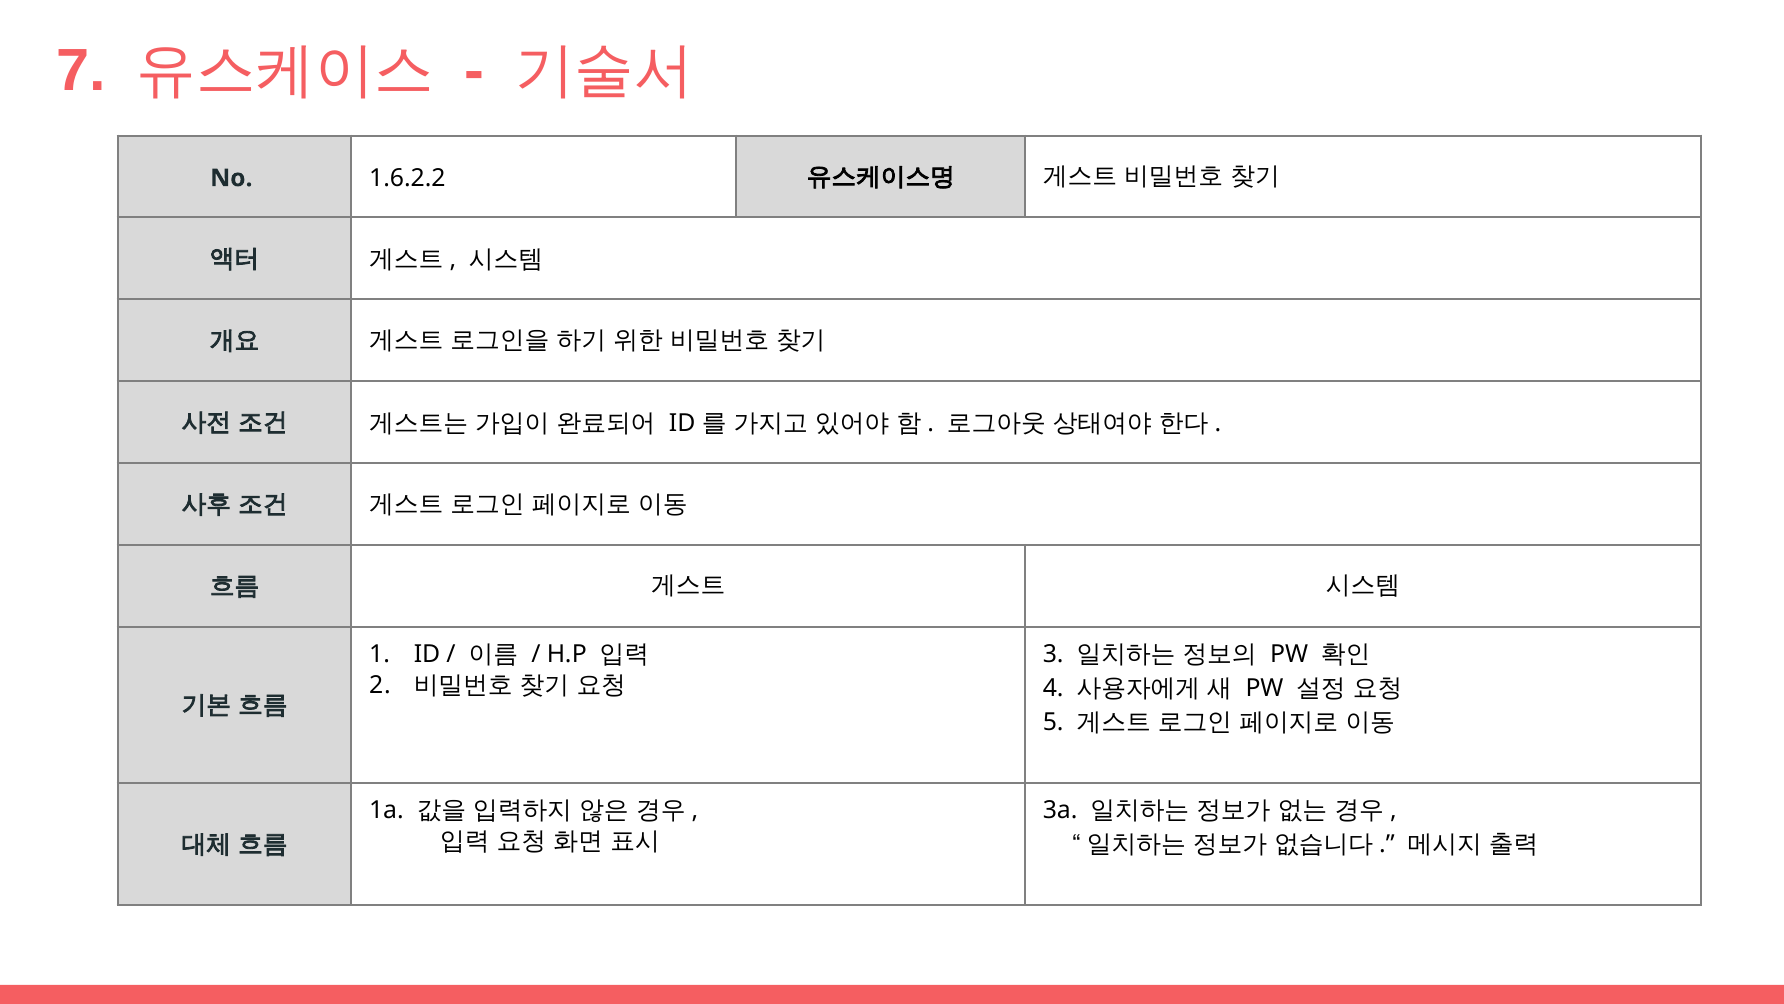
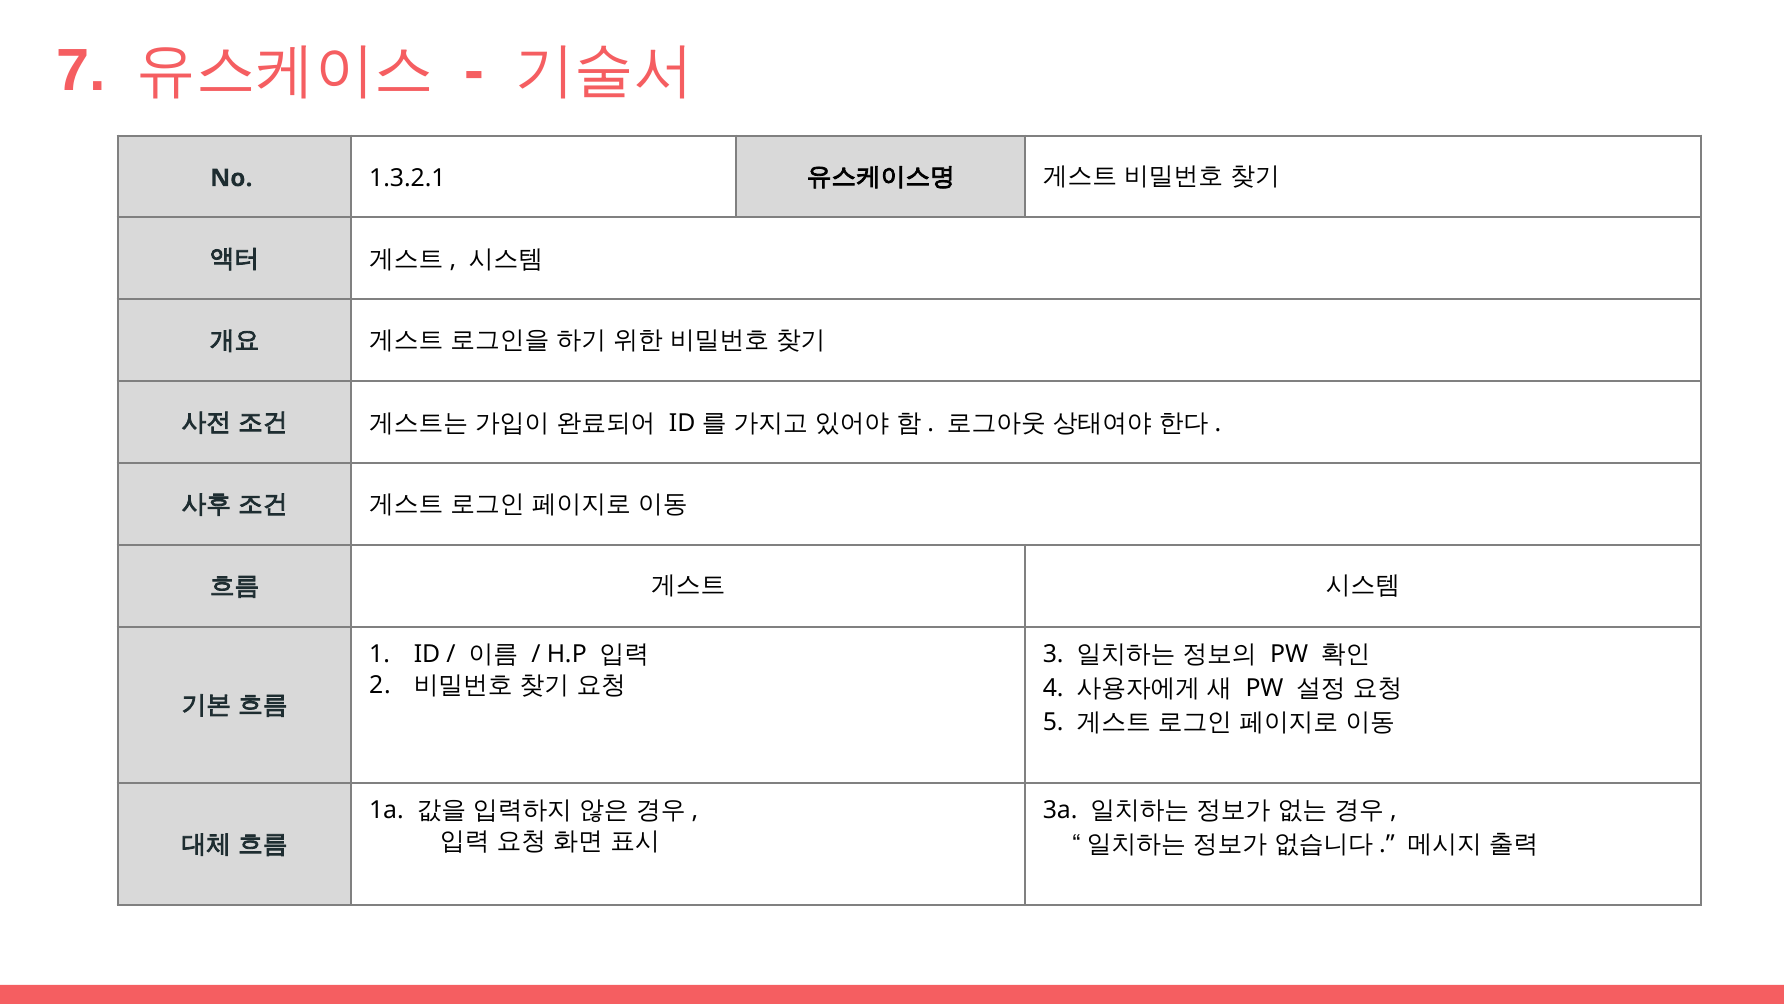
1.6.2.2: 1.6.2.2 -> 1.3.2.1 (407, 178)
